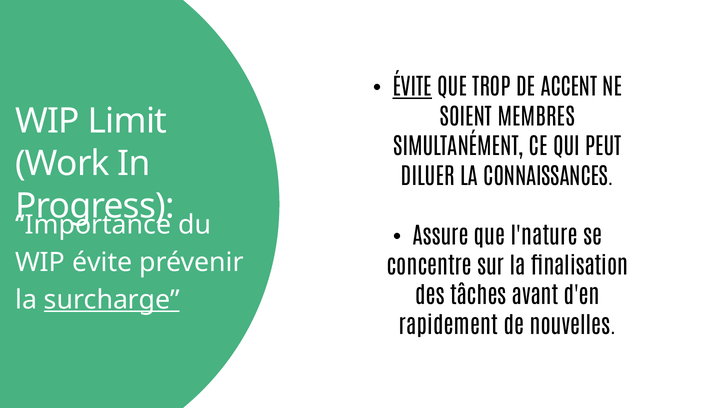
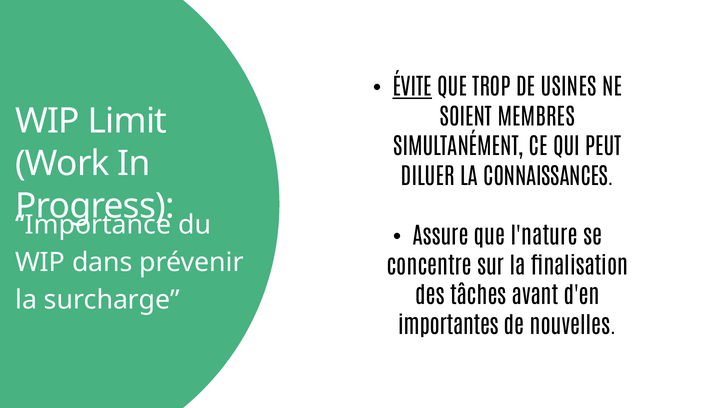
ACCENT: ACCENT -> USINES (569, 88)
WIP évite: évite -> dans (102, 263)
surcharge underline: present -> none (112, 300)
rapidement: rapidement -> importantes (449, 327)
